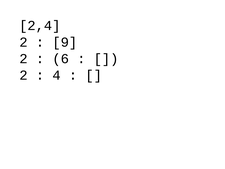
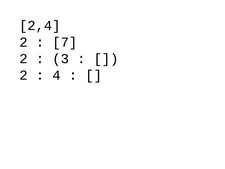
9: 9 -> 7 (65, 42)
6: 6 -> 3 (61, 59)
